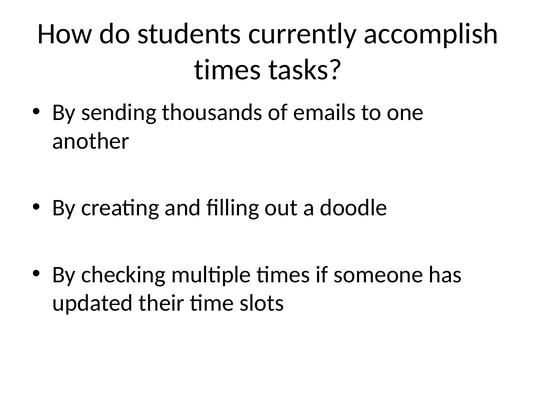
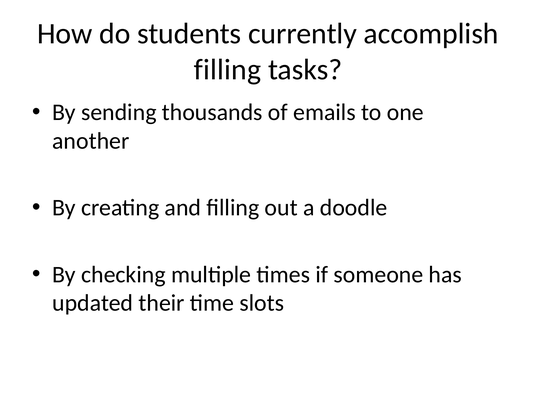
times: times -> filling (227, 70)
